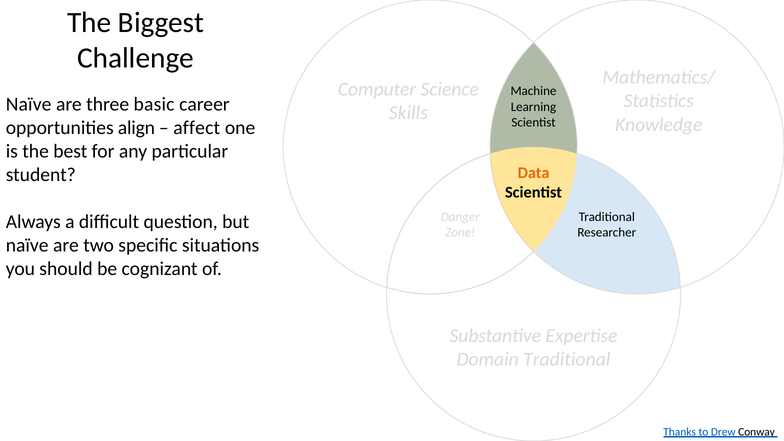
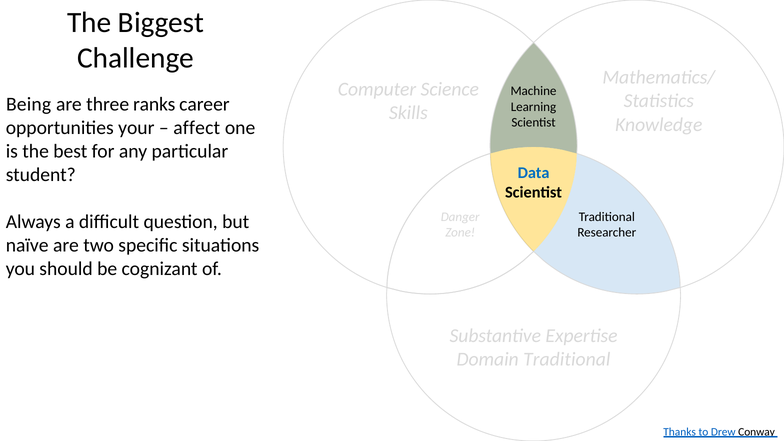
Naïve: Naïve -> Being (29, 104)
basic: basic -> ranks (154, 104)
align: align -> your (136, 128)
Data colour: orange -> blue (534, 173)
